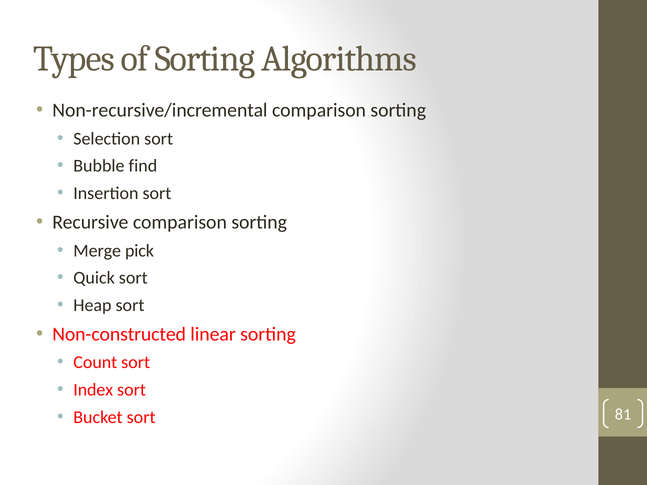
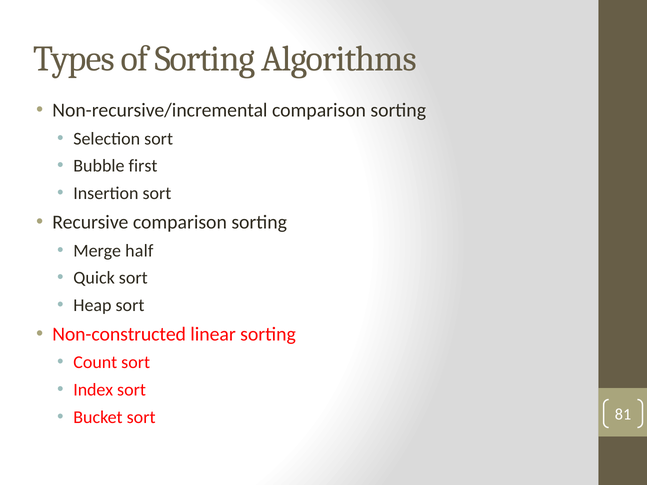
find: find -> first (143, 166)
pick: pick -> half (139, 251)
